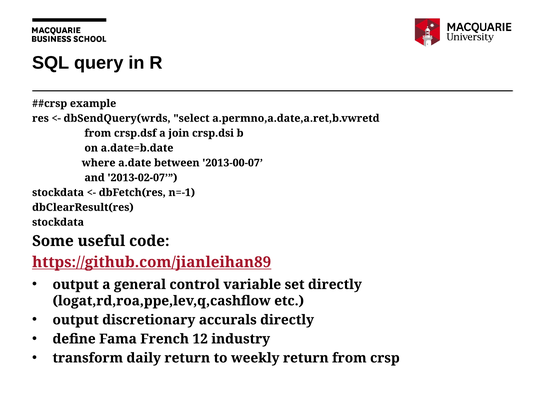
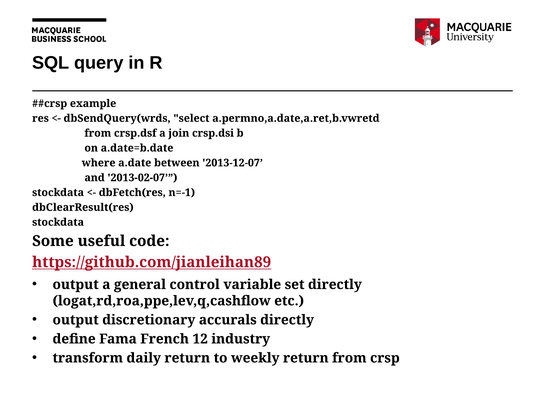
2013-00-07: 2013-00-07 -> 2013-12-07 (233, 163)
